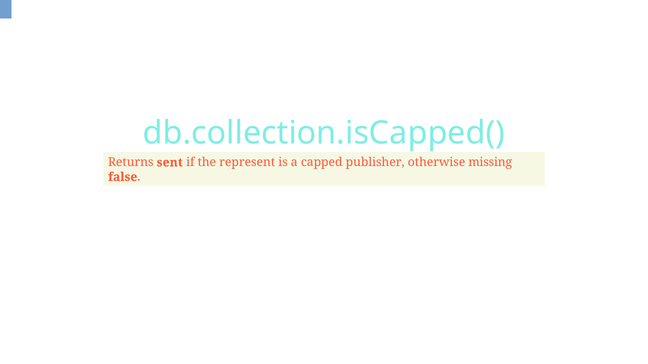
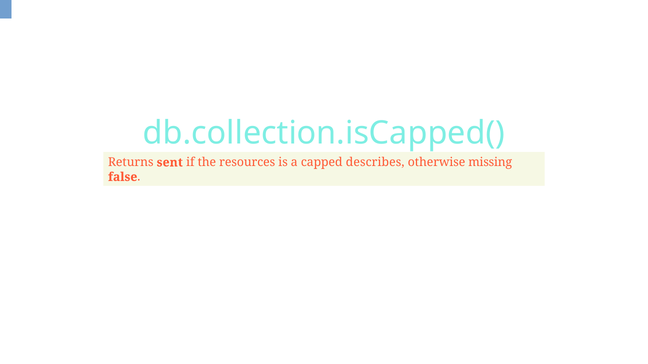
represent: represent -> resources (247, 163)
publisher: publisher -> describes (375, 163)
